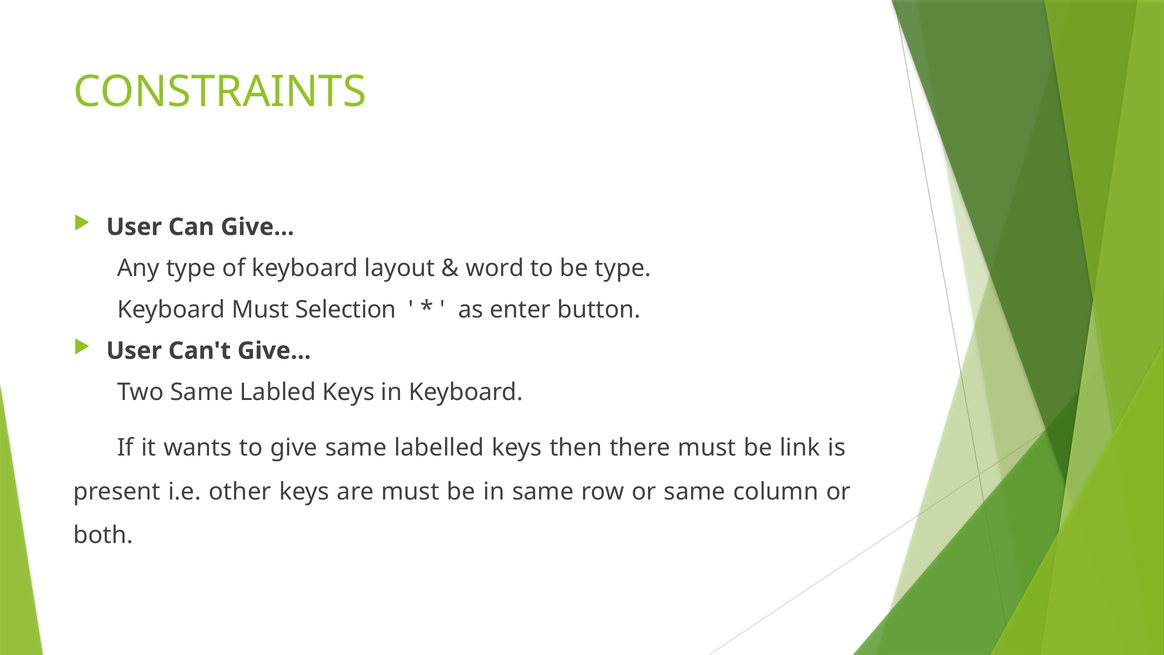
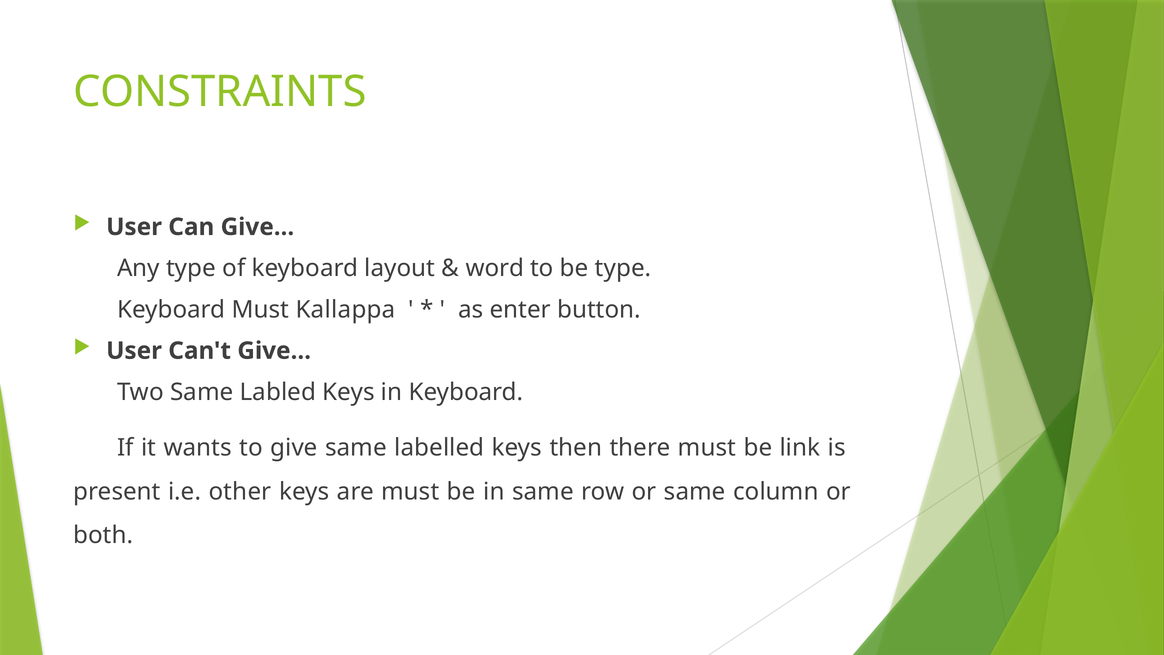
Selection: Selection -> Kallappa (346, 309)
